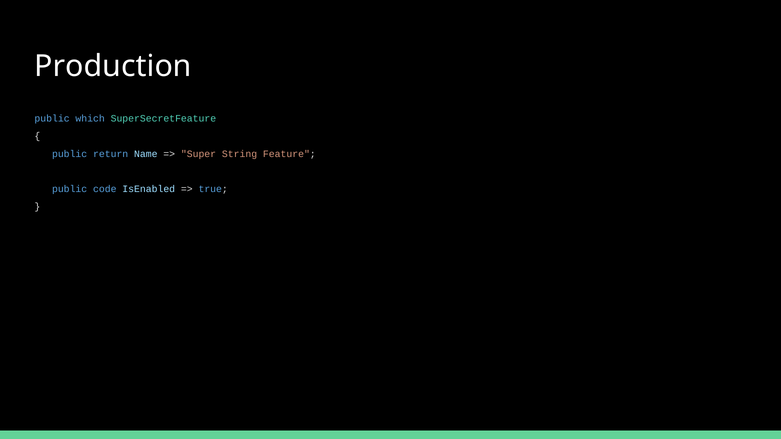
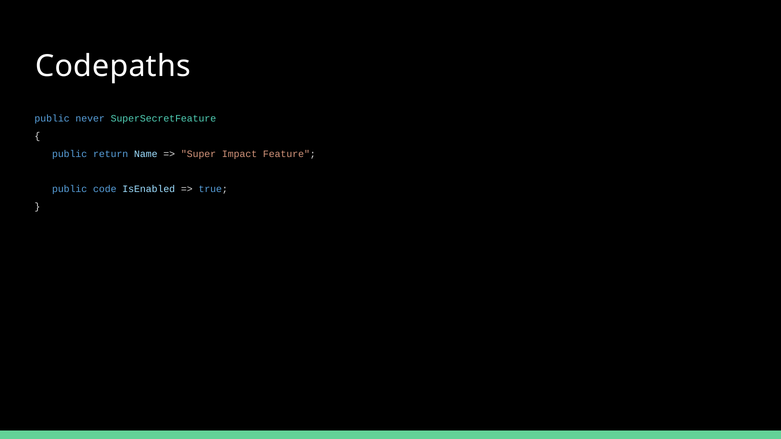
Production: Production -> Codepaths (113, 66)
which: which -> never (90, 119)
String: String -> Impact (240, 154)
